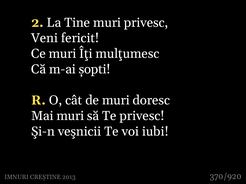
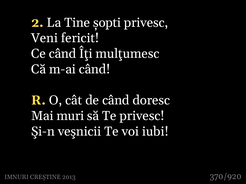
Tine muri: muri -> şopti (107, 23)
Ce muri: muri -> când (62, 54)
m-ai şopti: şopti -> când (95, 69)
de muri: muri -> când (116, 101)
